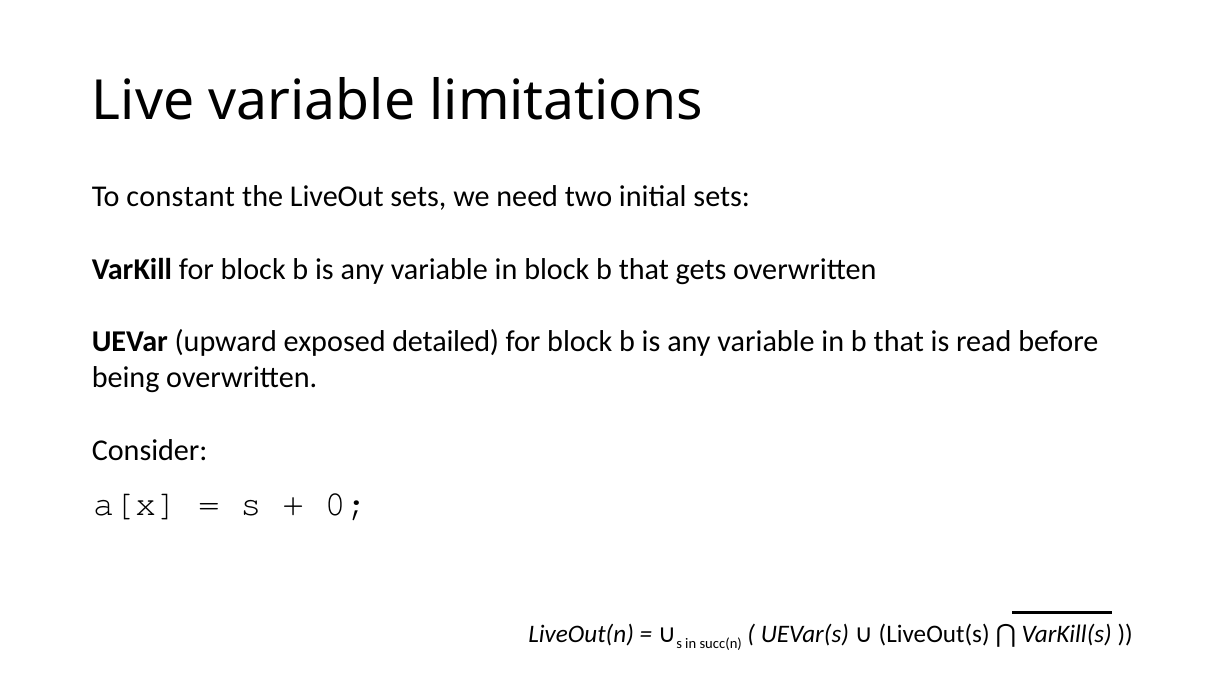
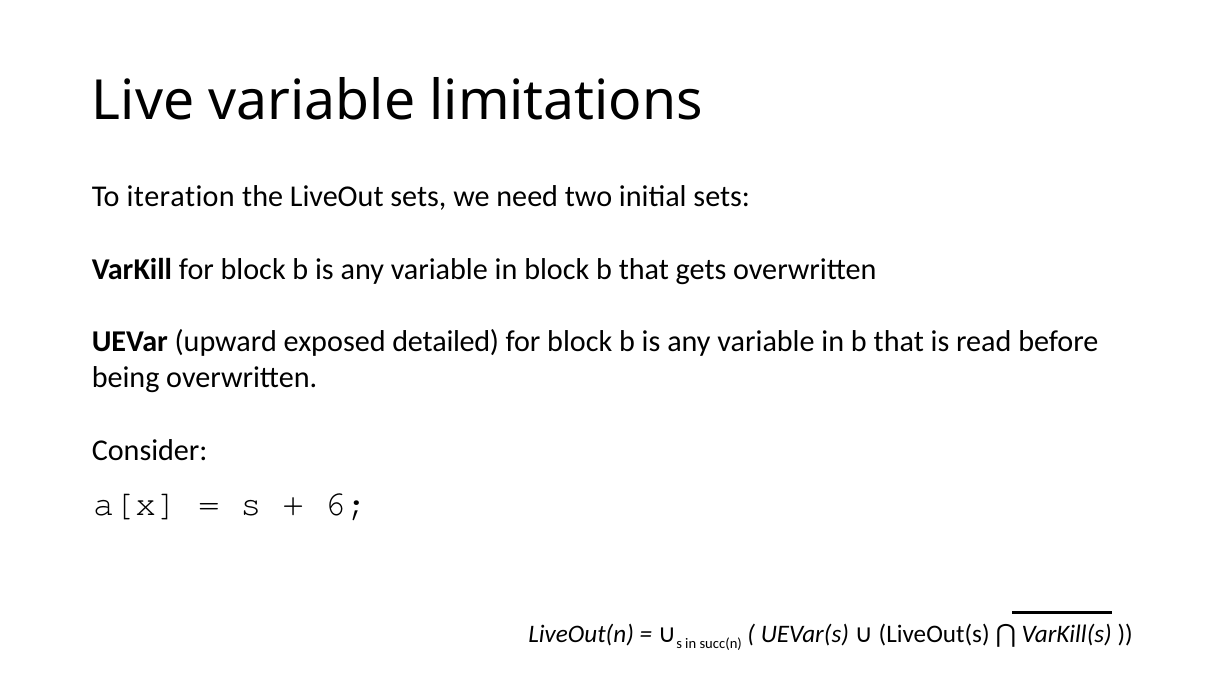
constant: constant -> iteration (181, 196)
0: 0 -> 6 (346, 503)
